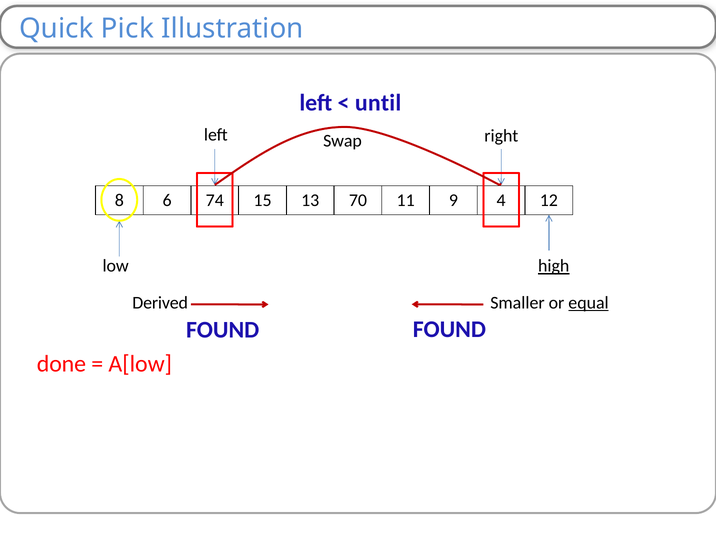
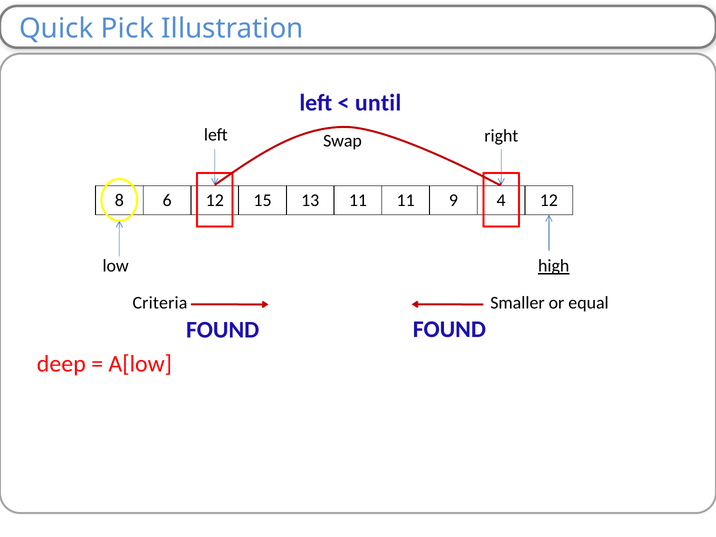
6 74: 74 -> 12 (215, 200)
13 70: 70 -> 11 (358, 200)
Derived: Derived -> Criteria (160, 303)
equal underline: present -> none (589, 303)
done: done -> deep (61, 364)
